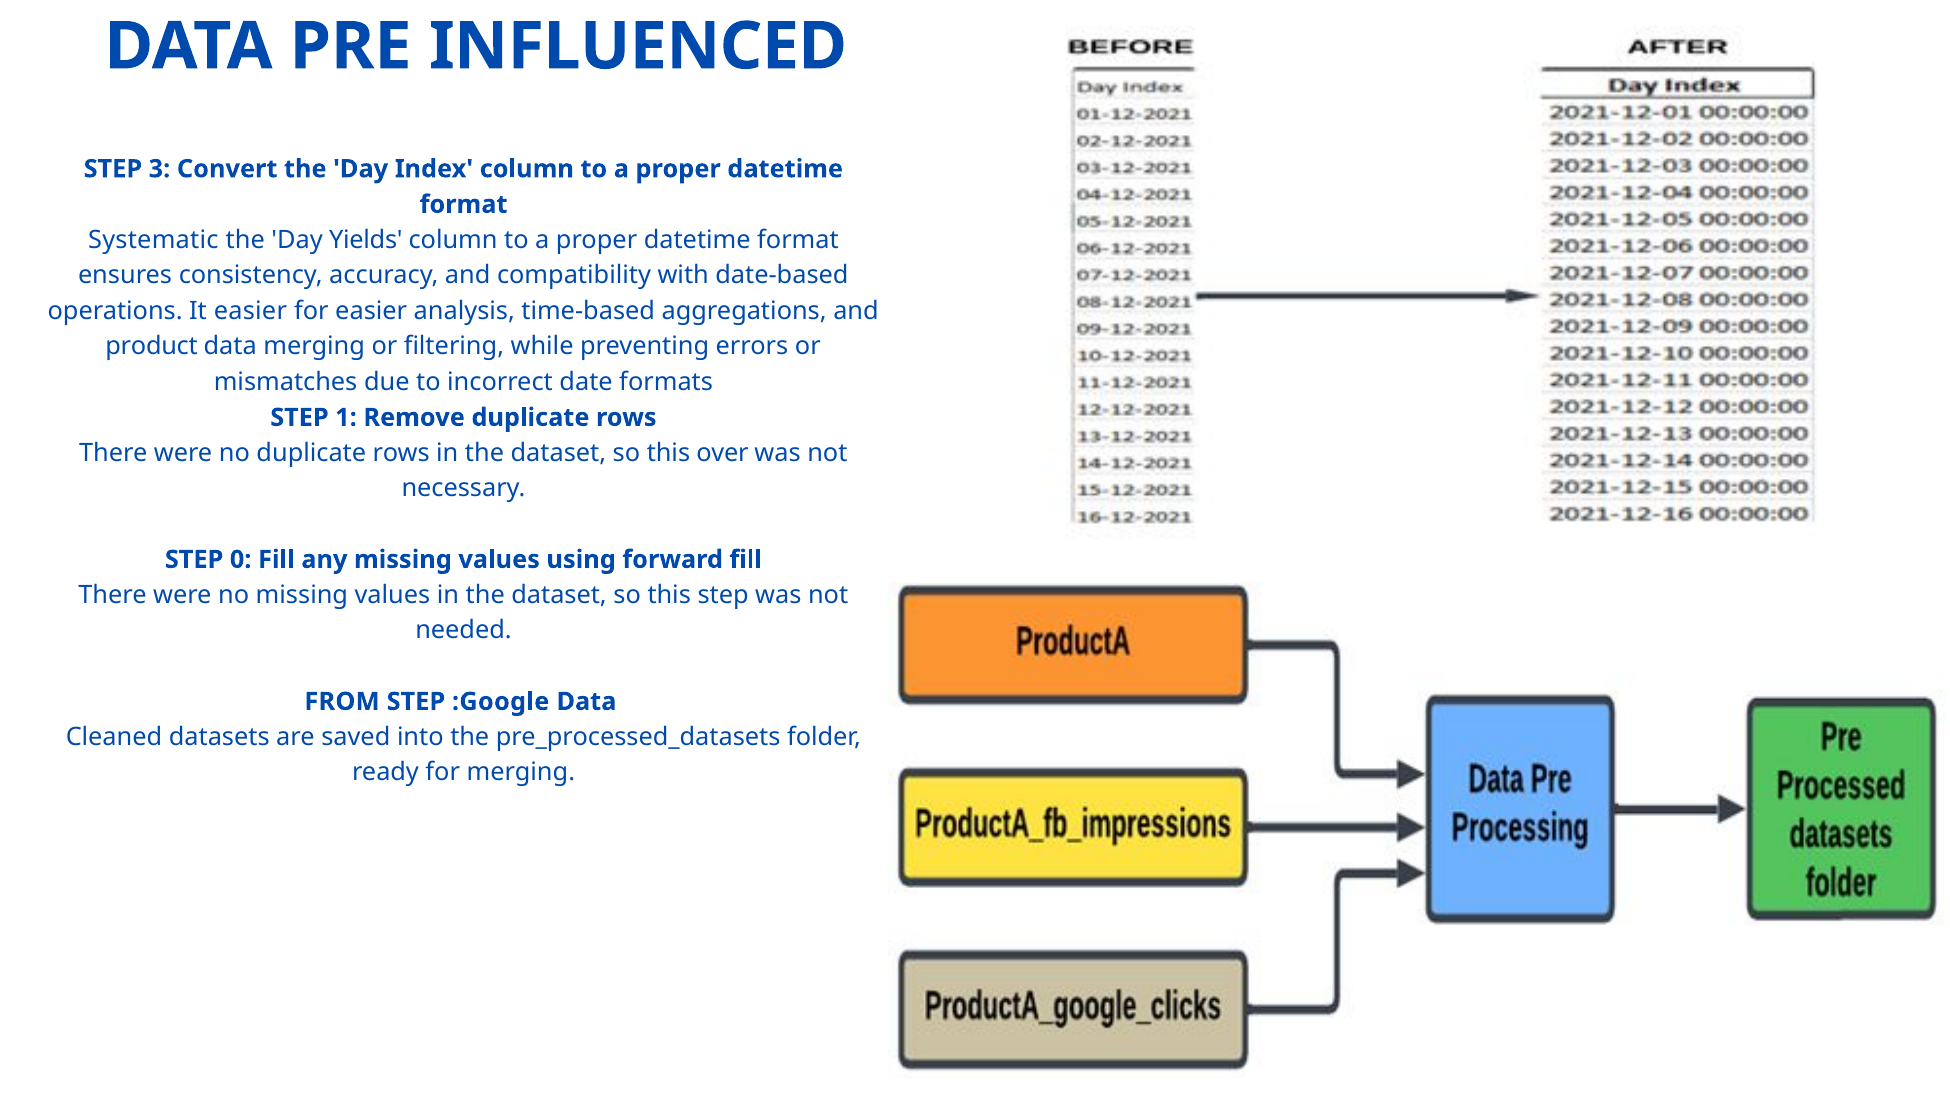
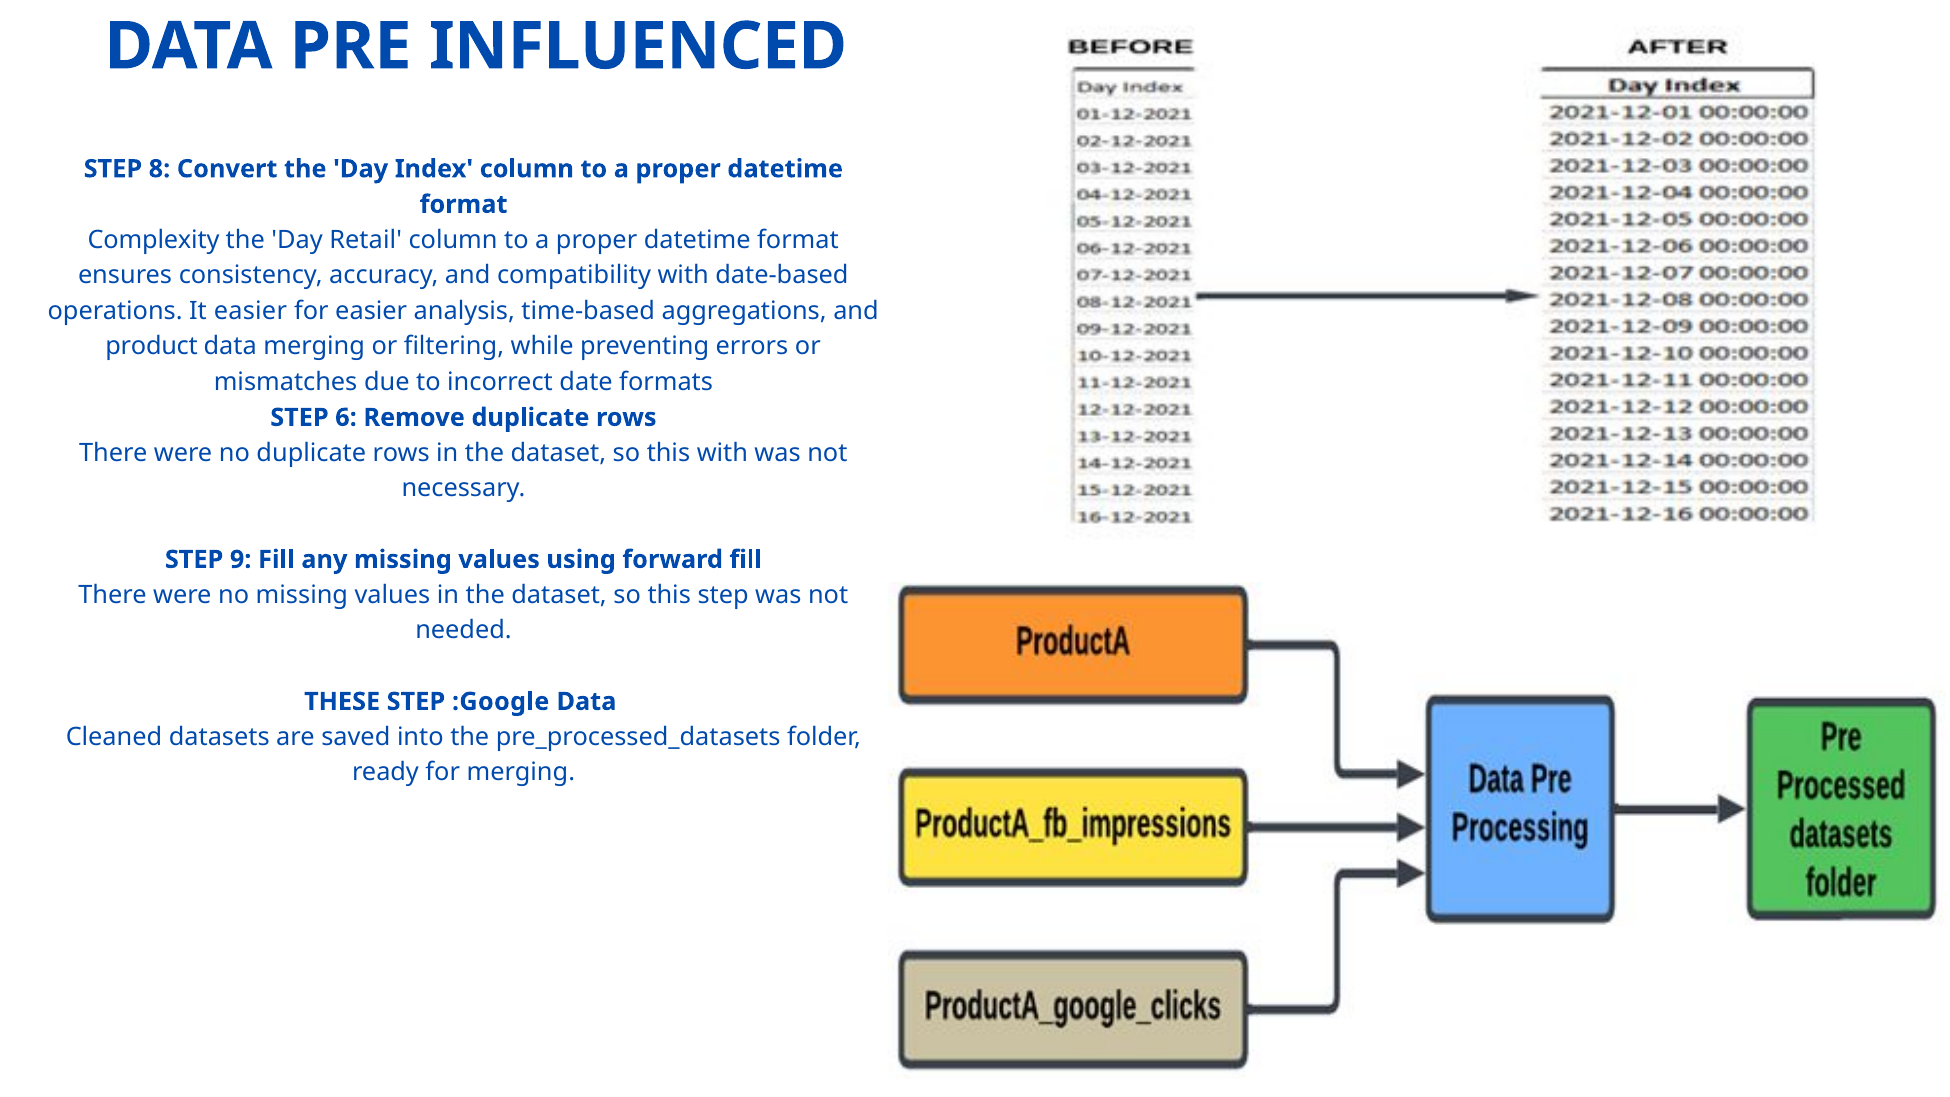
3: 3 -> 8 (159, 169)
Systematic: Systematic -> Complexity (154, 240)
Yields: Yields -> Retail (366, 240)
1: 1 -> 6 (346, 417)
this over: over -> with (722, 453)
0: 0 -> 9 (241, 559)
FROM: FROM -> THESE (342, 702)
